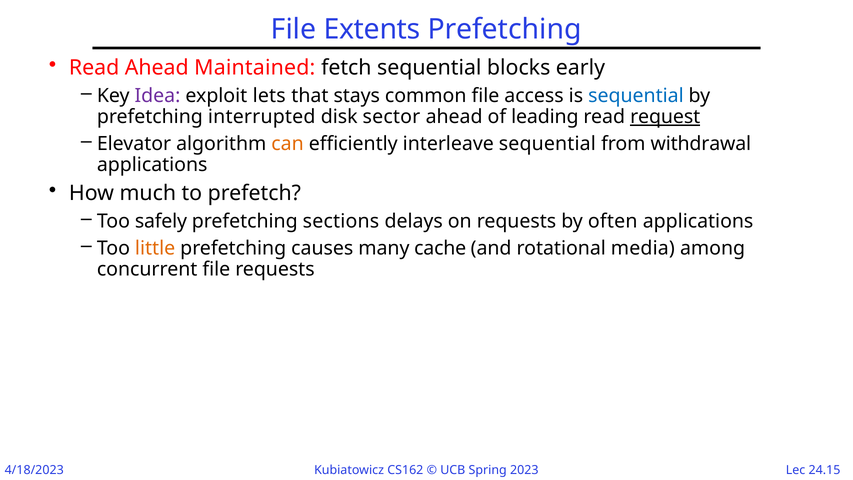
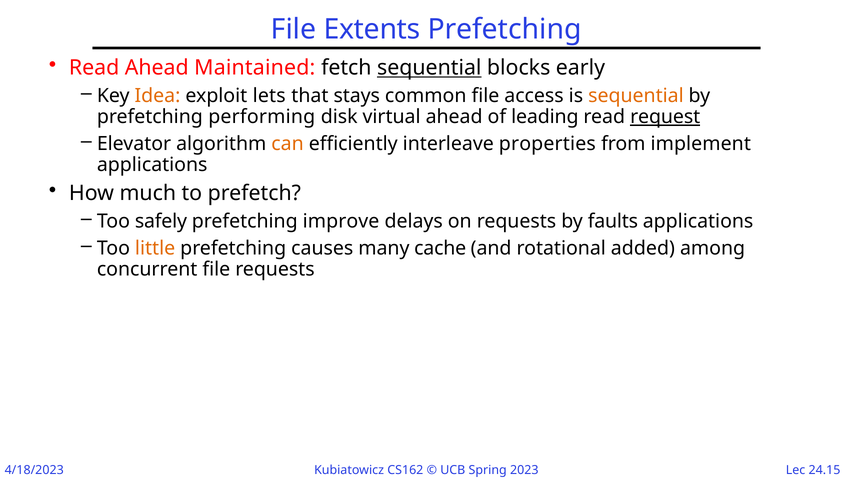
sequential underline: none -> present (429, 68)
Idea colour: purple -> orange (157, 96)
sequential colour: blue -> orange (636, 96)
interrupted: interrupted -> performing (262, 117)
sector: sector -> virtual (392, 117)
interleave sequential: sequential -> properties (547, 144)
withdrawal: withdrawal -> implement (701, 144)
sections: sections -> improve (341, 221)
often: often -> faults (613, 221)
media: media -> added (643, 248)
